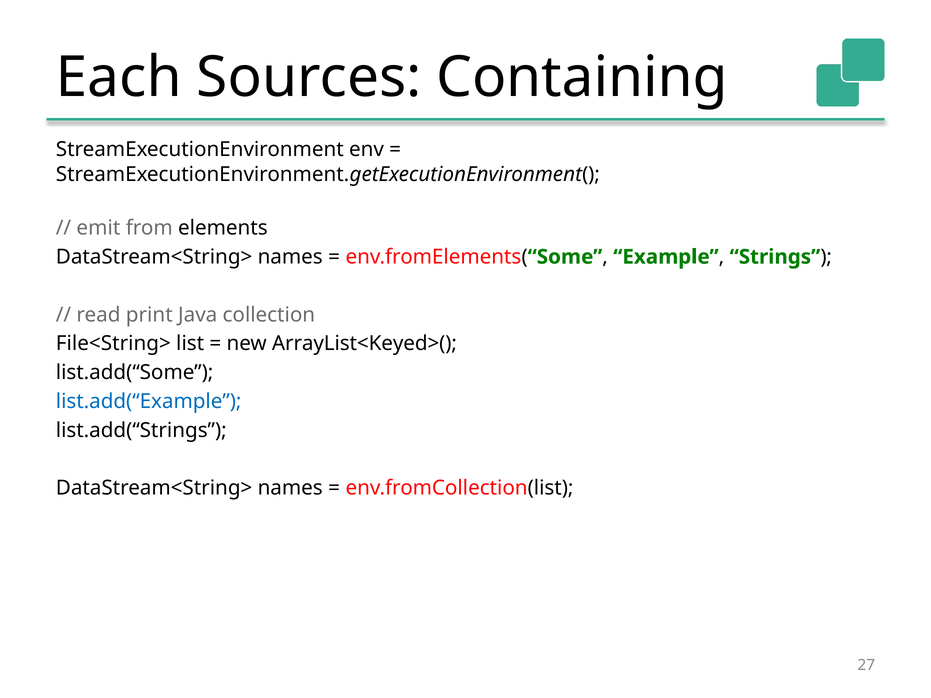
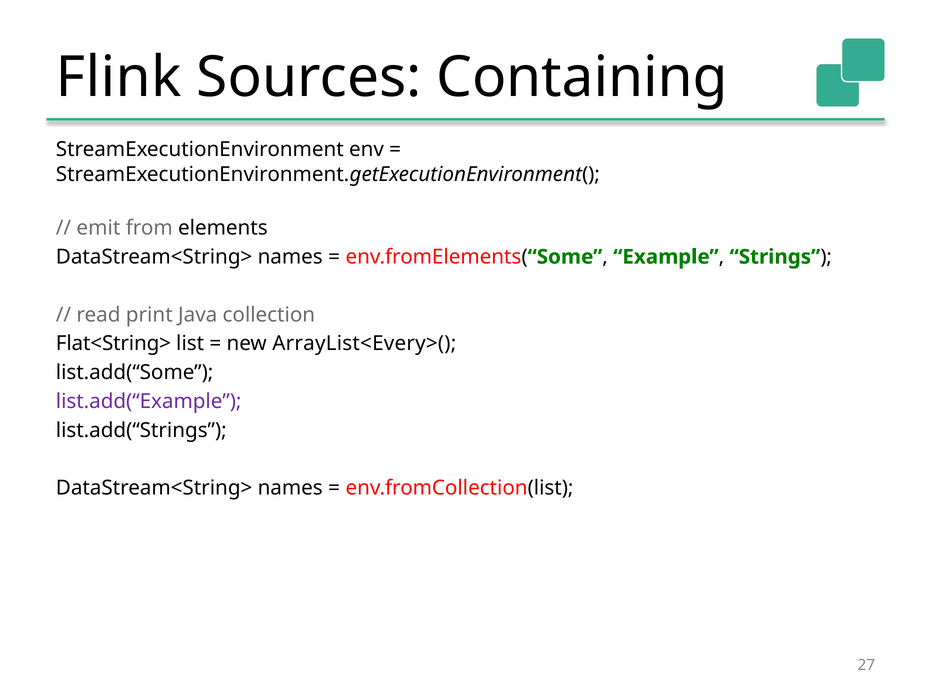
Each: Each -> Flink (119, 78)
File<String>: File<String> -> Flat<String> (113, 344)
ArrayList<Keyed>(: ArrayList<Keyed>( -> ArrayList<Every>( (364, 344)
list.add(“Example colour: blue -> purple (149, 402)
